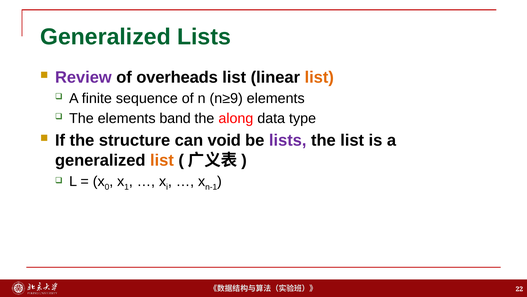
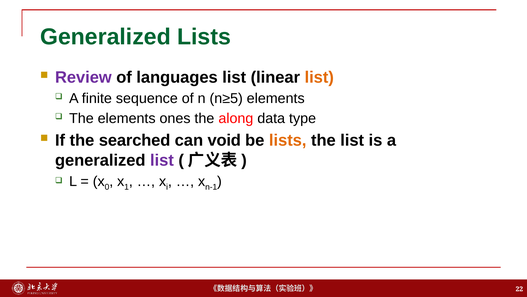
overheads: overheads -> languages (177, 77)
n≥9: n≥9 -> n≥5 (226, 98)
band: band -> ones (175, 118)
structure: structure -> searched (135, 140)
lists colour: purple -> orange (288, 140)
list colour: orange -> purple (162, 160)
